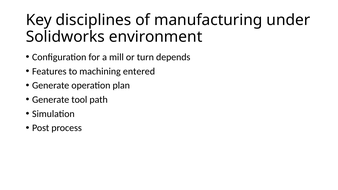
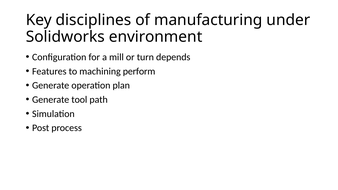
entered: entered -> perform (139, 71)
